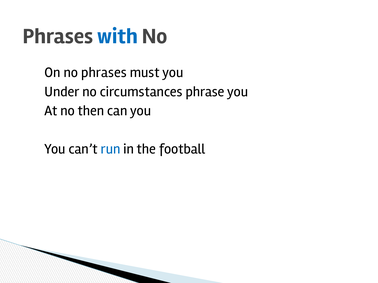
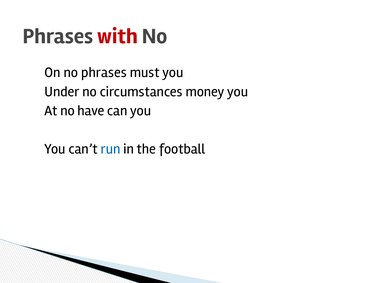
with colour: blue -> red (118, 36)
phrase: phrase -> money (205, 92)
then: then -> have (91, 111)
